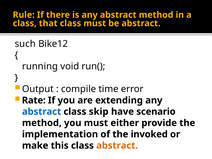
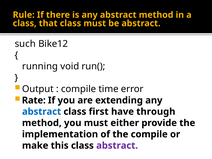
skip: skip -> first (99, 112)
scenario: scenario -> through (156, 112)
the invoked: invoked -> compile (149, 134)
abstract colour: orange -> purple (117, 146)
